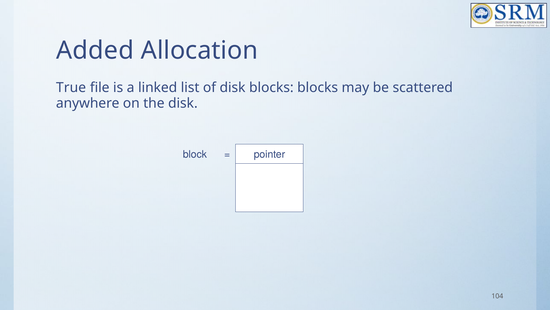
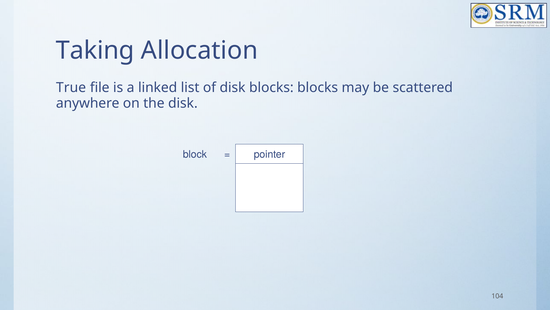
Added: Added -> Taking (95, 50)
